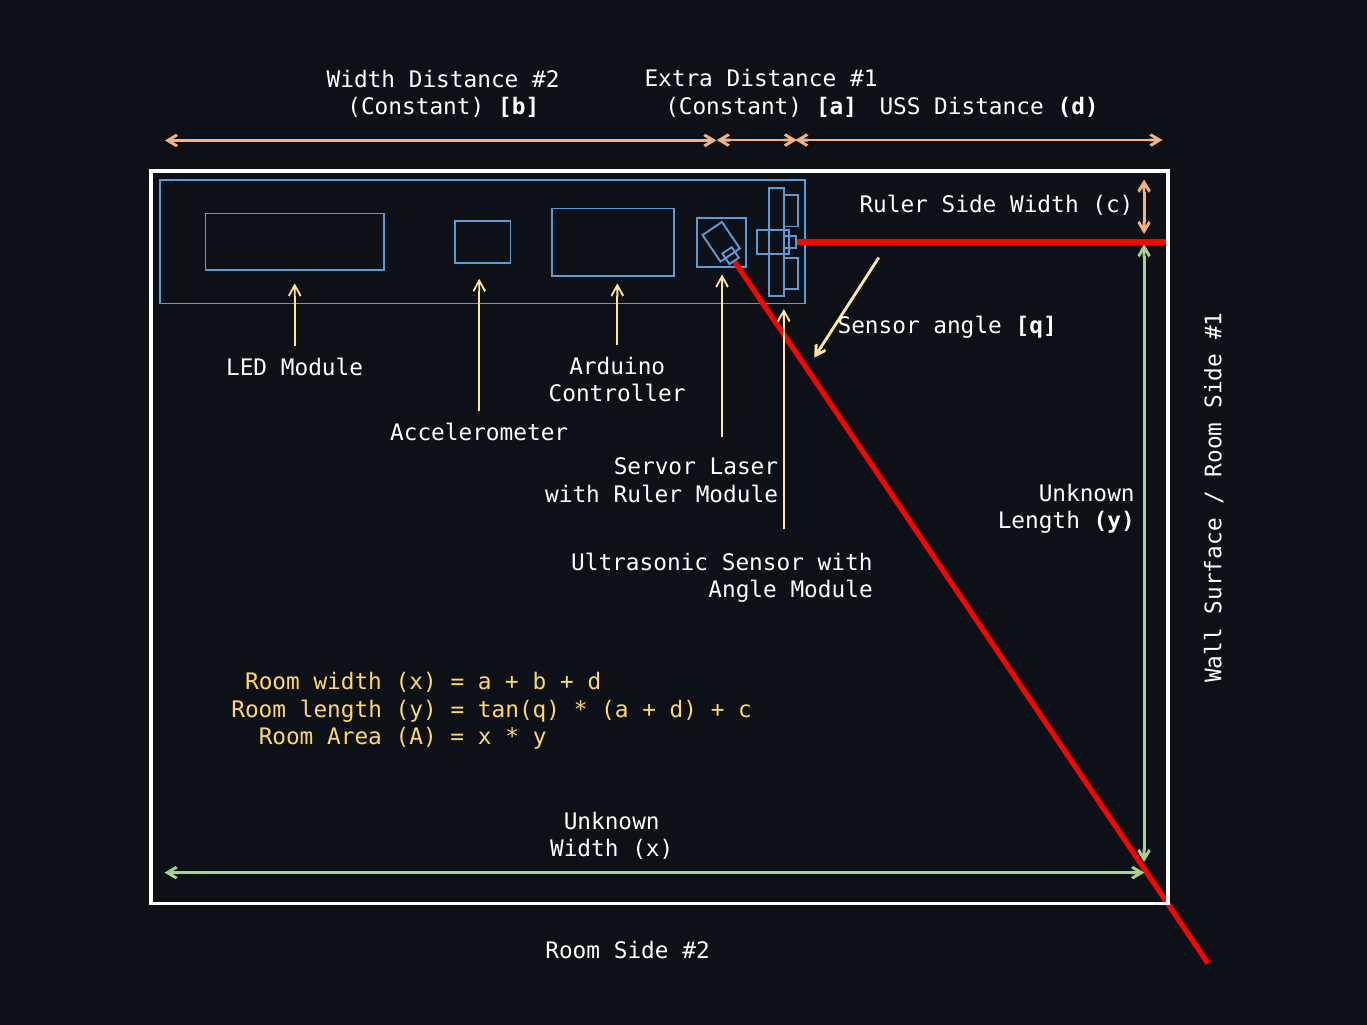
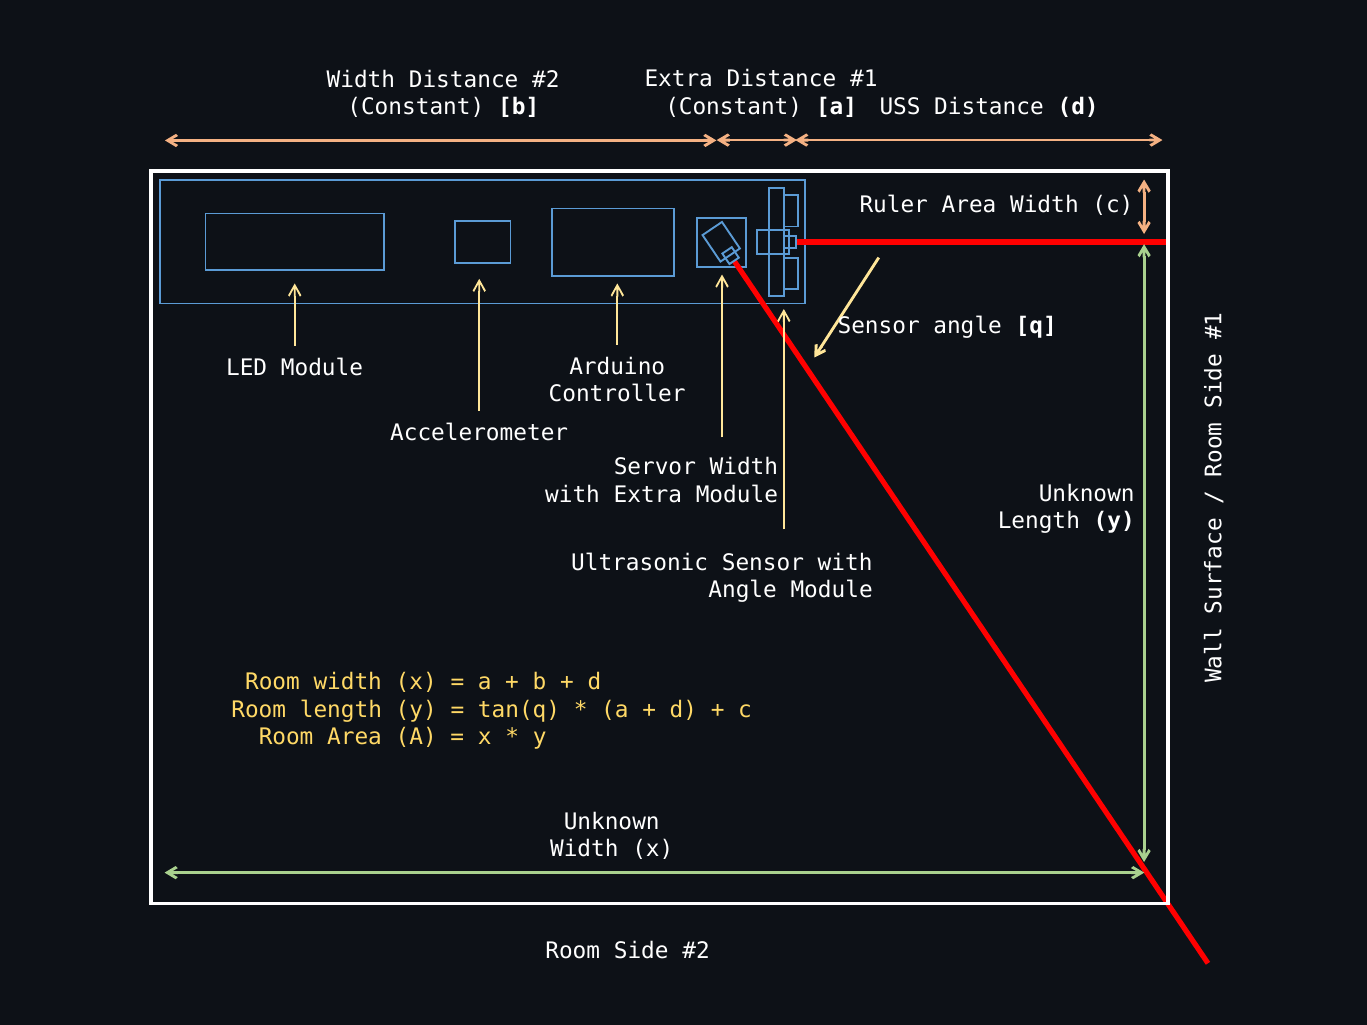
Ruler Side: Side -> Area (969, 205)
Servor Laser: Laser -> Width (744, 467)
with Ruler: Ruler -> Extra (648, 495)
